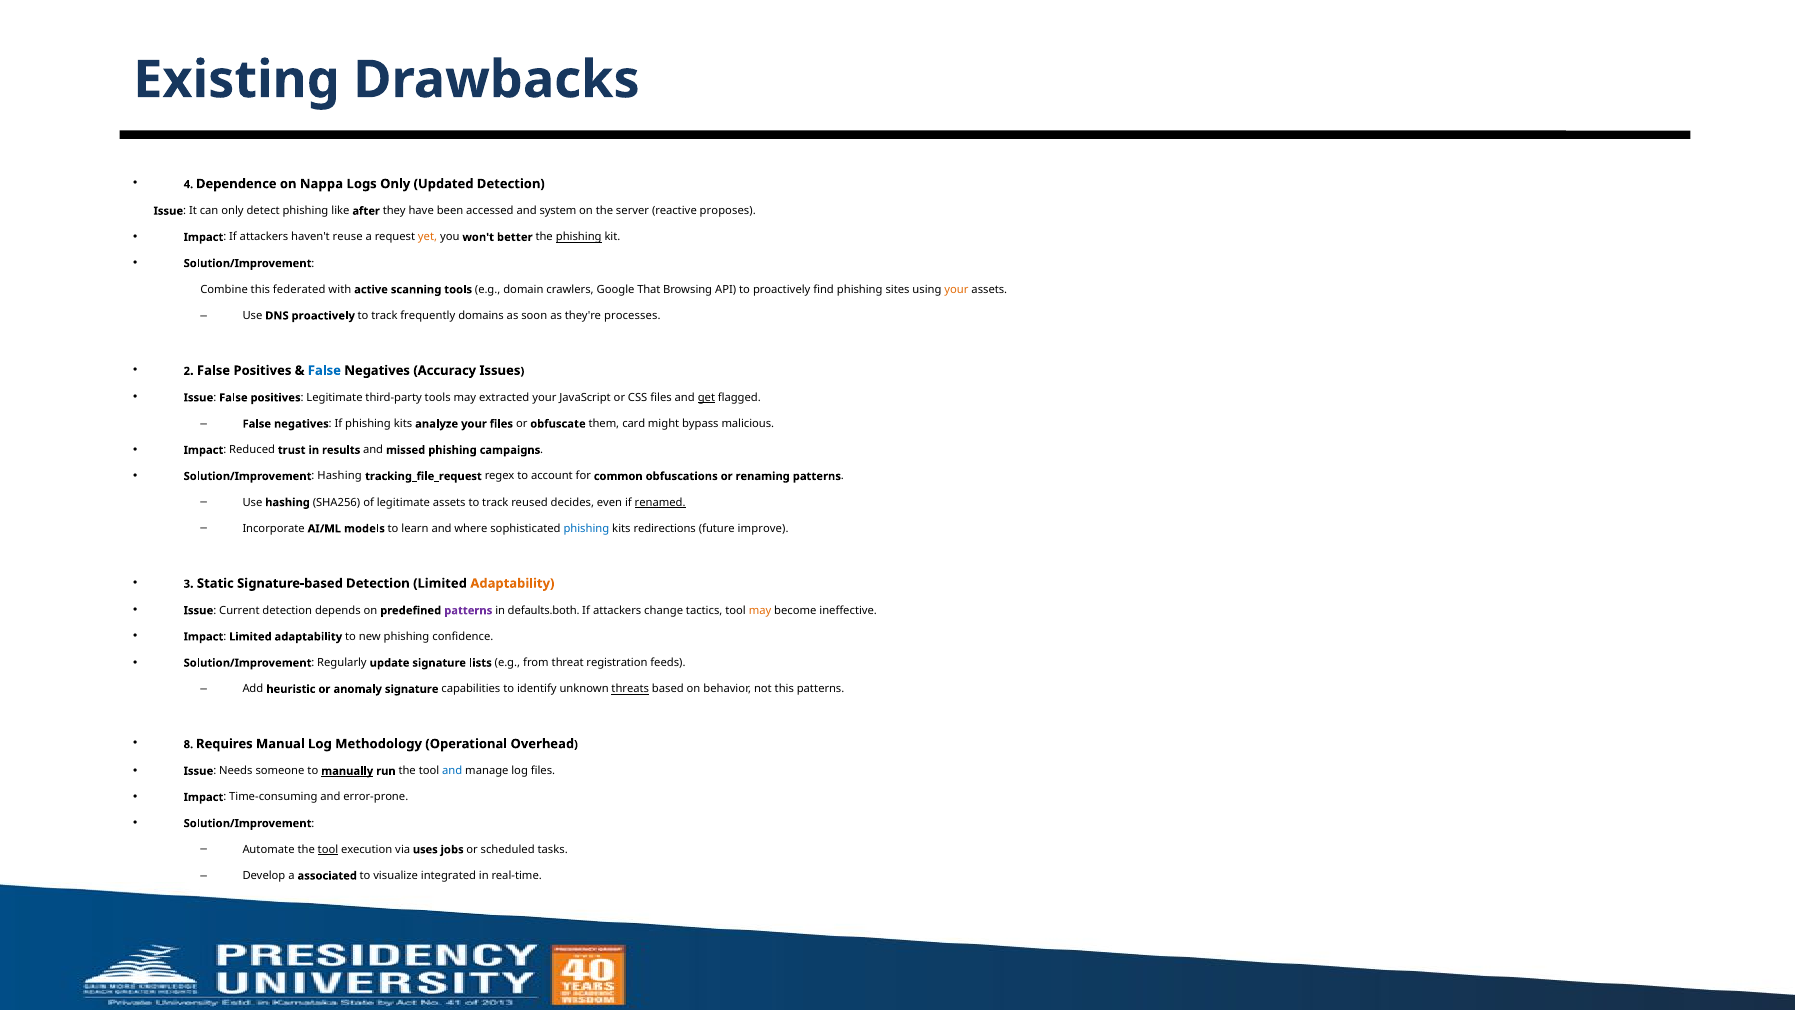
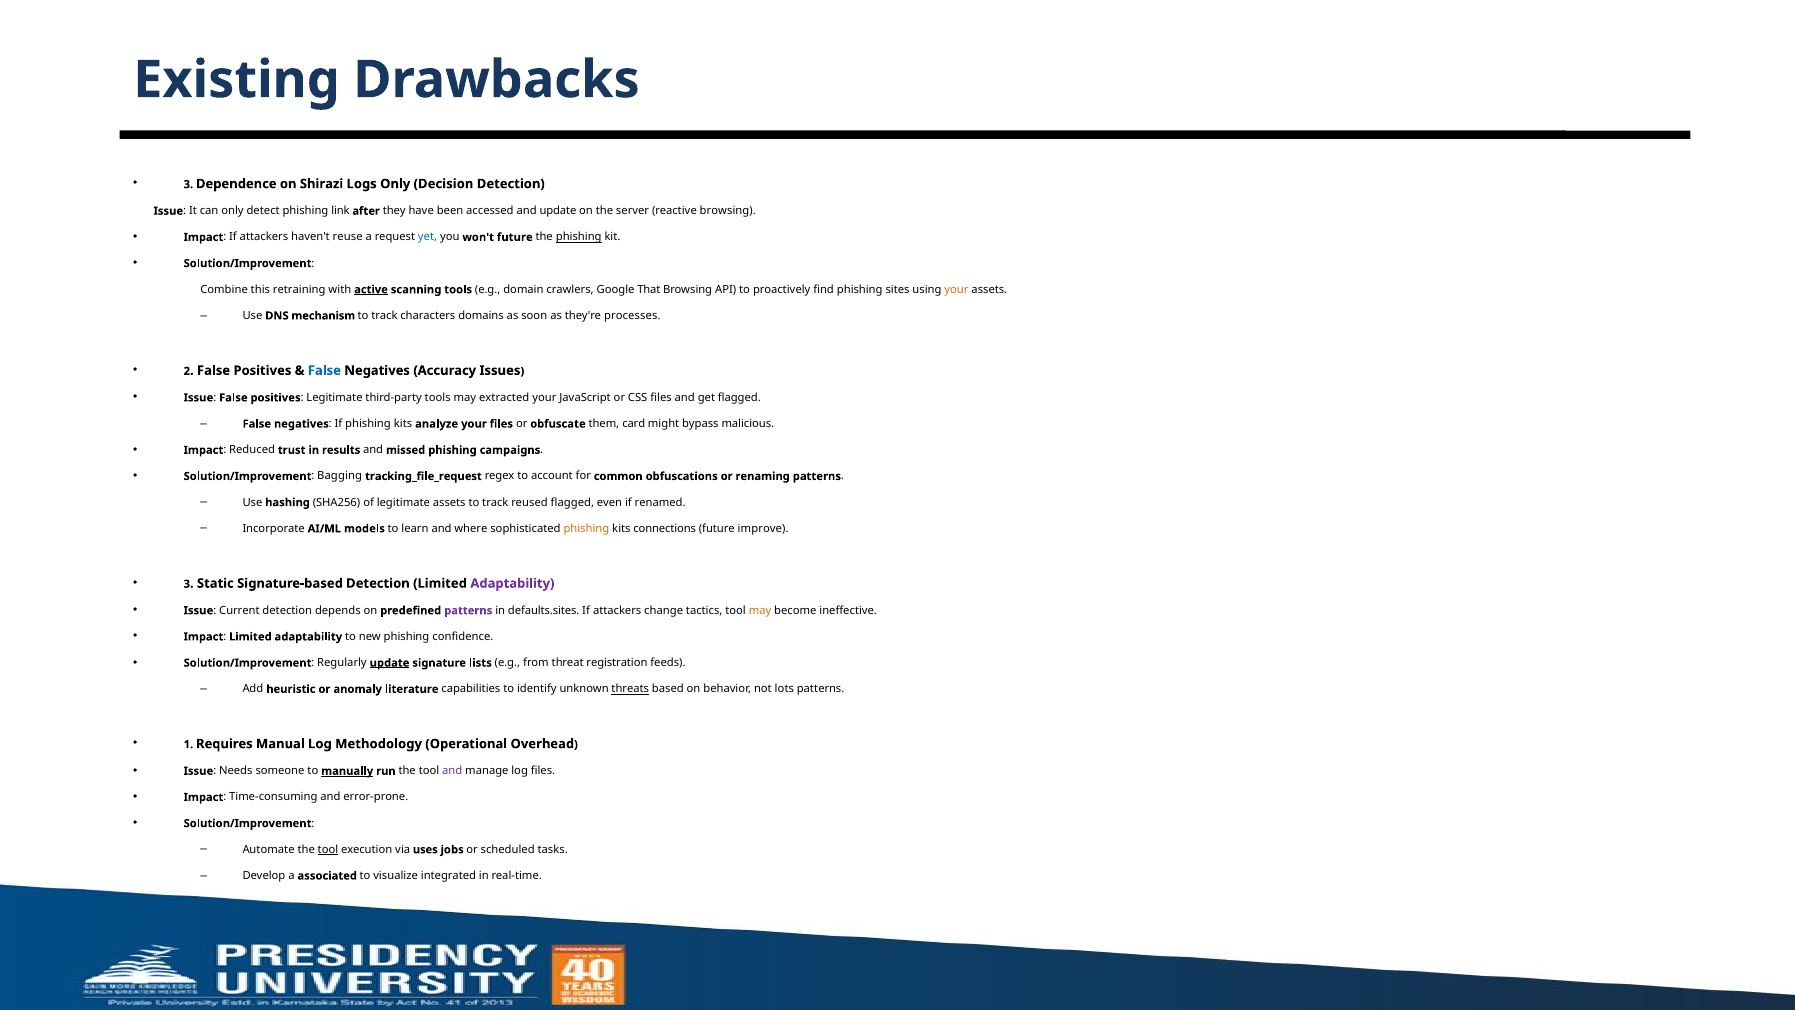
4: 4 -> 3 (188, 184)
Nappa: Nappa -> Shirazi (322, 184)
Updated: Updated -> Decision (443, 184)
like: like -> link (340, 211)
and system: system -> update (558, 211)
reactive proposes: proposes -> browsing (728, 211)
yet colour: orange -> blue (428, 237)
won't better: better -> future (515, 237)
federated: federated -> retraining (299, 289)
active underline: none -> present (371, 289)
DNS proactively: proactively -> mechanism (323, 316)
frequently: frequently -> characters (428, 316)
get underline: present -> none (706, 398)
Solution/Improvement Hashing: Hashing -> Bagging (340, 476)
reused decides: decides -> flagged (572, 502)
renamed underline: present -> none (660, 502)
phishing colour: blue -> orange (586, 528)
redirections: redirections -> connections (665, 528)
Adaptability colour: orange -> purple (512, 583)
defaults.both: defaults.both -> defaults.sites (544, 610)
update underline: none -> present (390, 663)
anomaly signature: signature -> literature (412, 689)
not this: this -> lots (784, 689)
8: 8 -> 1 (188, 744)
and colour: blue -> purple (452, 771)
